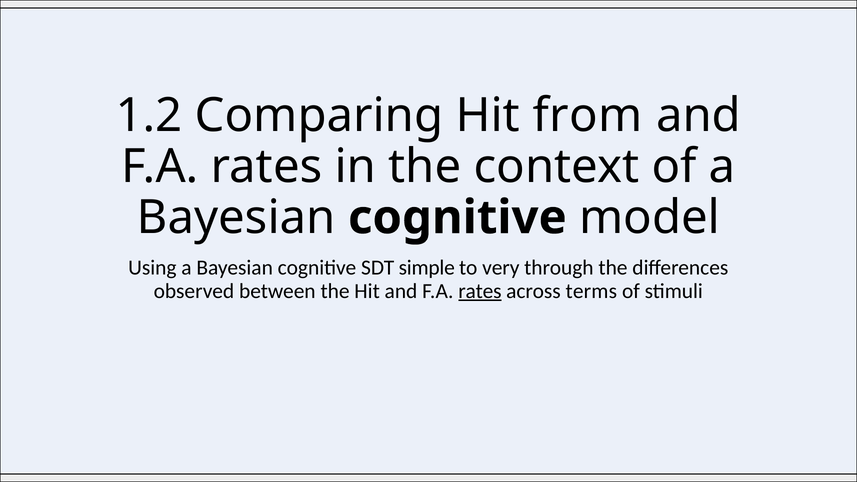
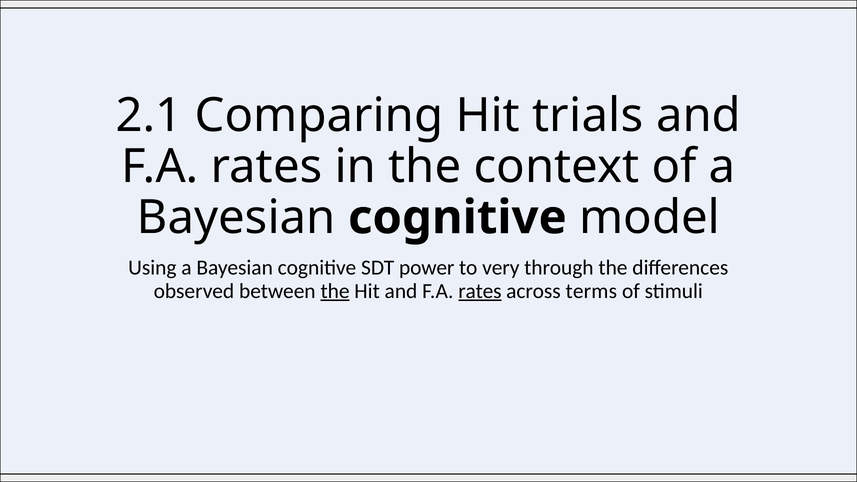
1.2: 1.2 -> 2.1 (149, 115)
from: from -> trials (588, 115)
simple: simple -> power (427, 268)
the underline: none -> present (335, 291)
